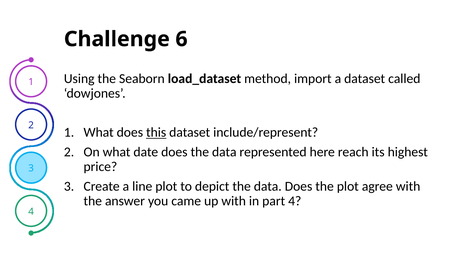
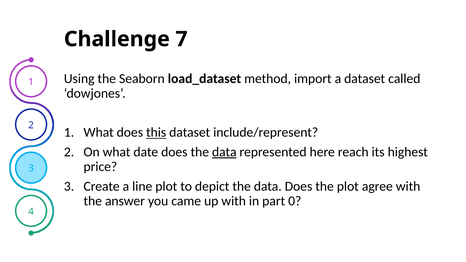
6: 6 -> 7 (182, 39)
data underline: none -> present (224, 152)
part 4: 4 -> 0 (295, 201)
